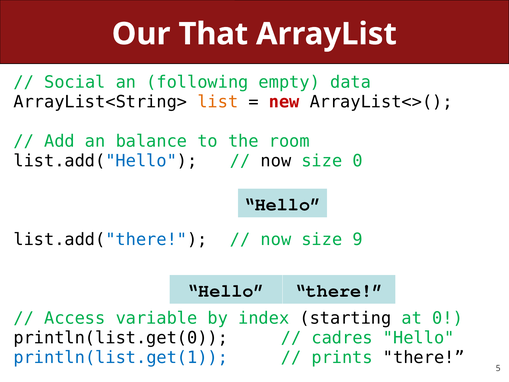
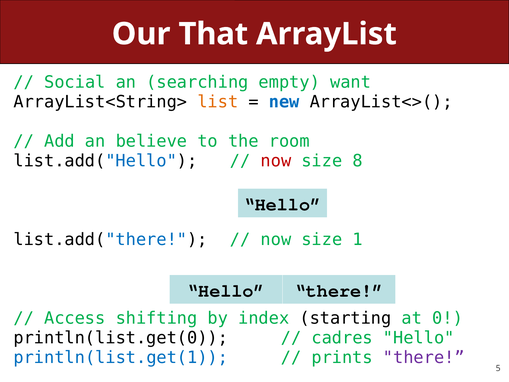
following: following -> searching (197, 82)
data: data -> want (351, 82)
new colour: red -> blue (284, 102)
balance: balance -> believe (151, 141)
now colour: black -> red (276, 161)
size 0: 0 -> 8 (358, 161)
9: 9 -> 1 (358, 239)
variable: variable -> shifting (157, 318)
there colour: black -> purple (424, 357)
